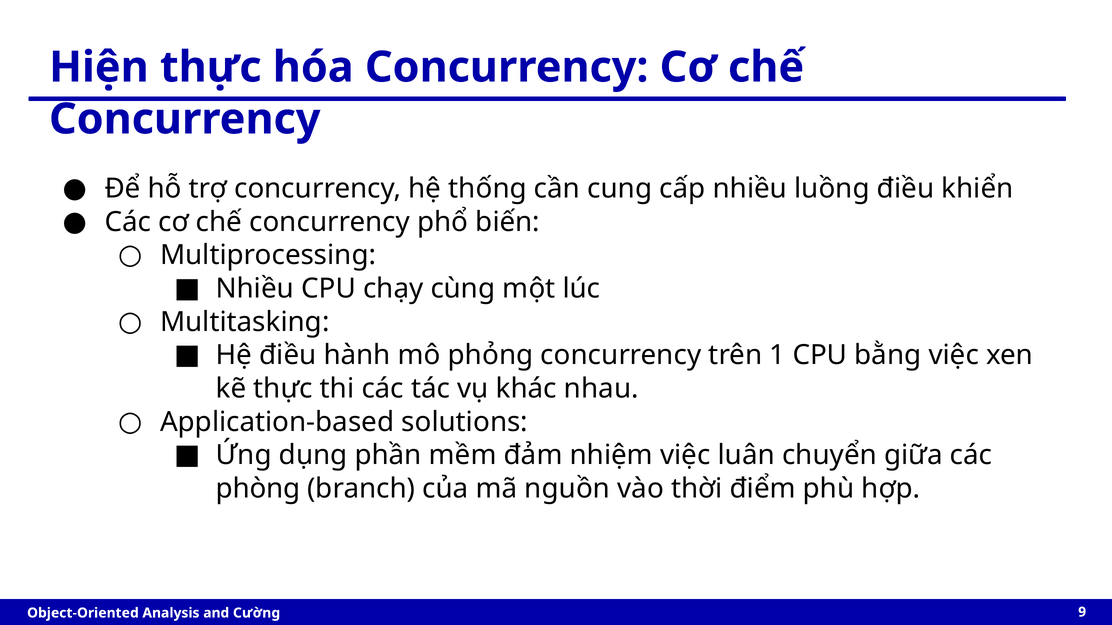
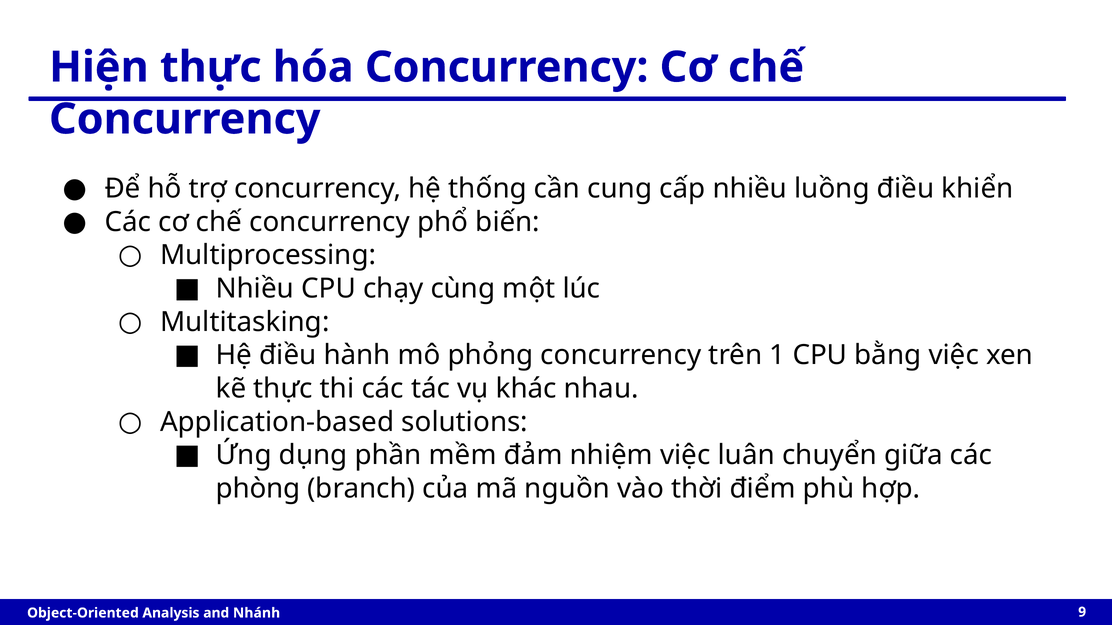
Cường: Cường -> Nhánh (257, 613)
